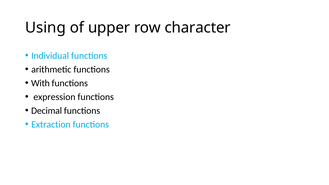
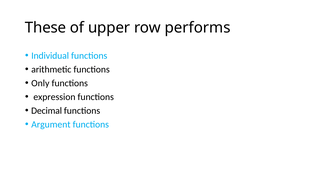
Using: Using -> These (46, 28)
character: character -> performs (198, 28)
With: With -> Only (40, 83)
Extraction: Extraction -> Argument (51, 124)
